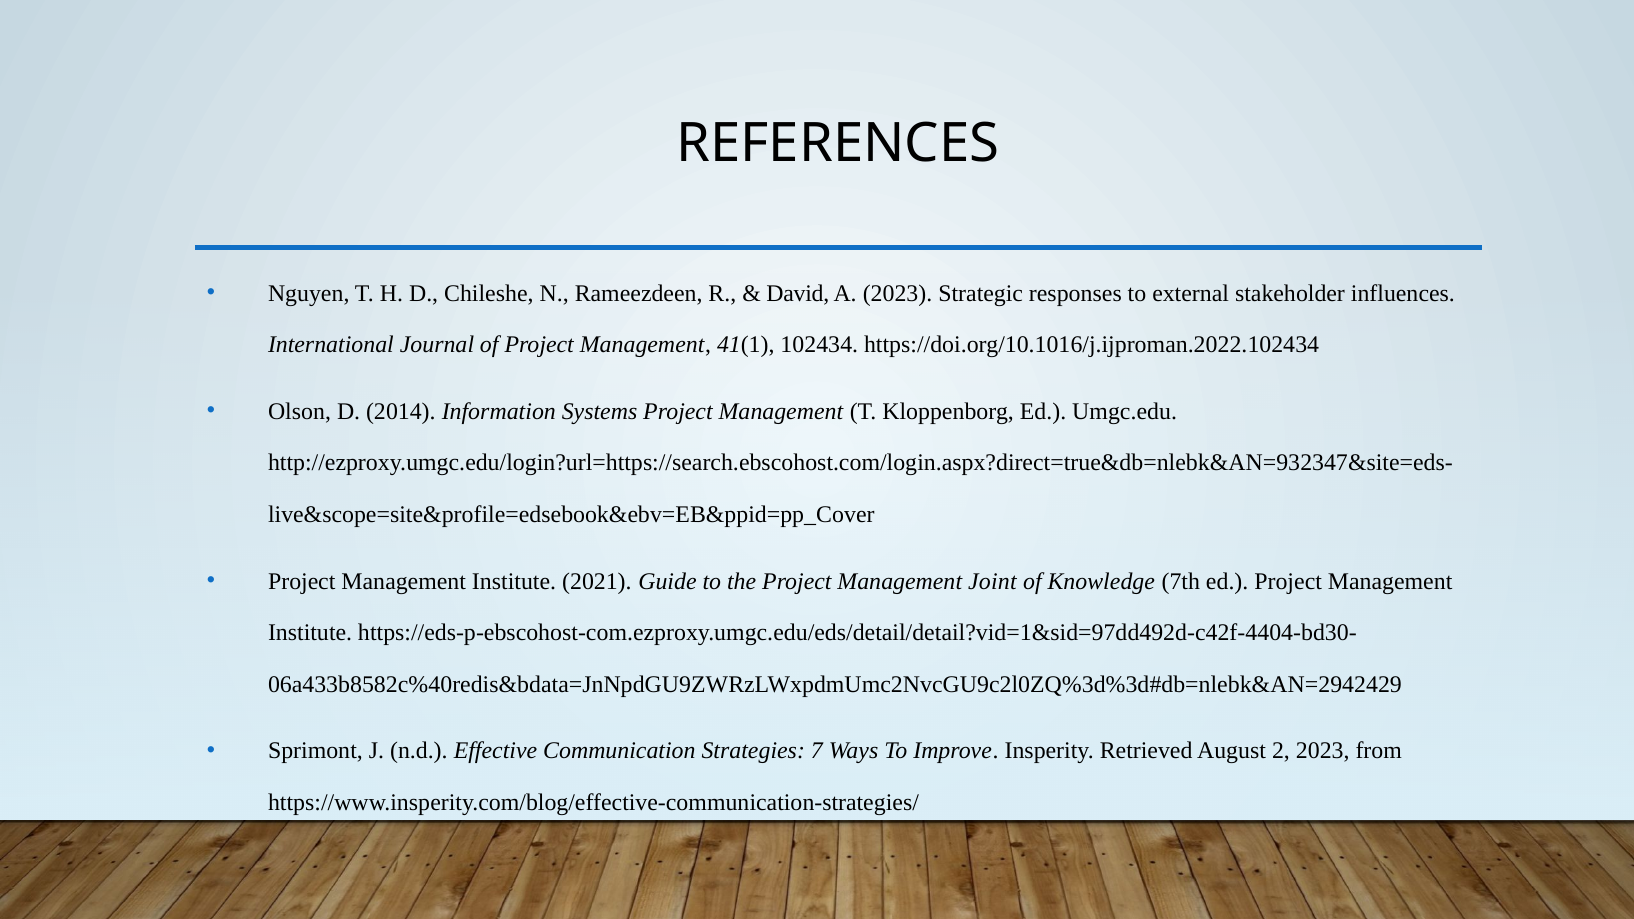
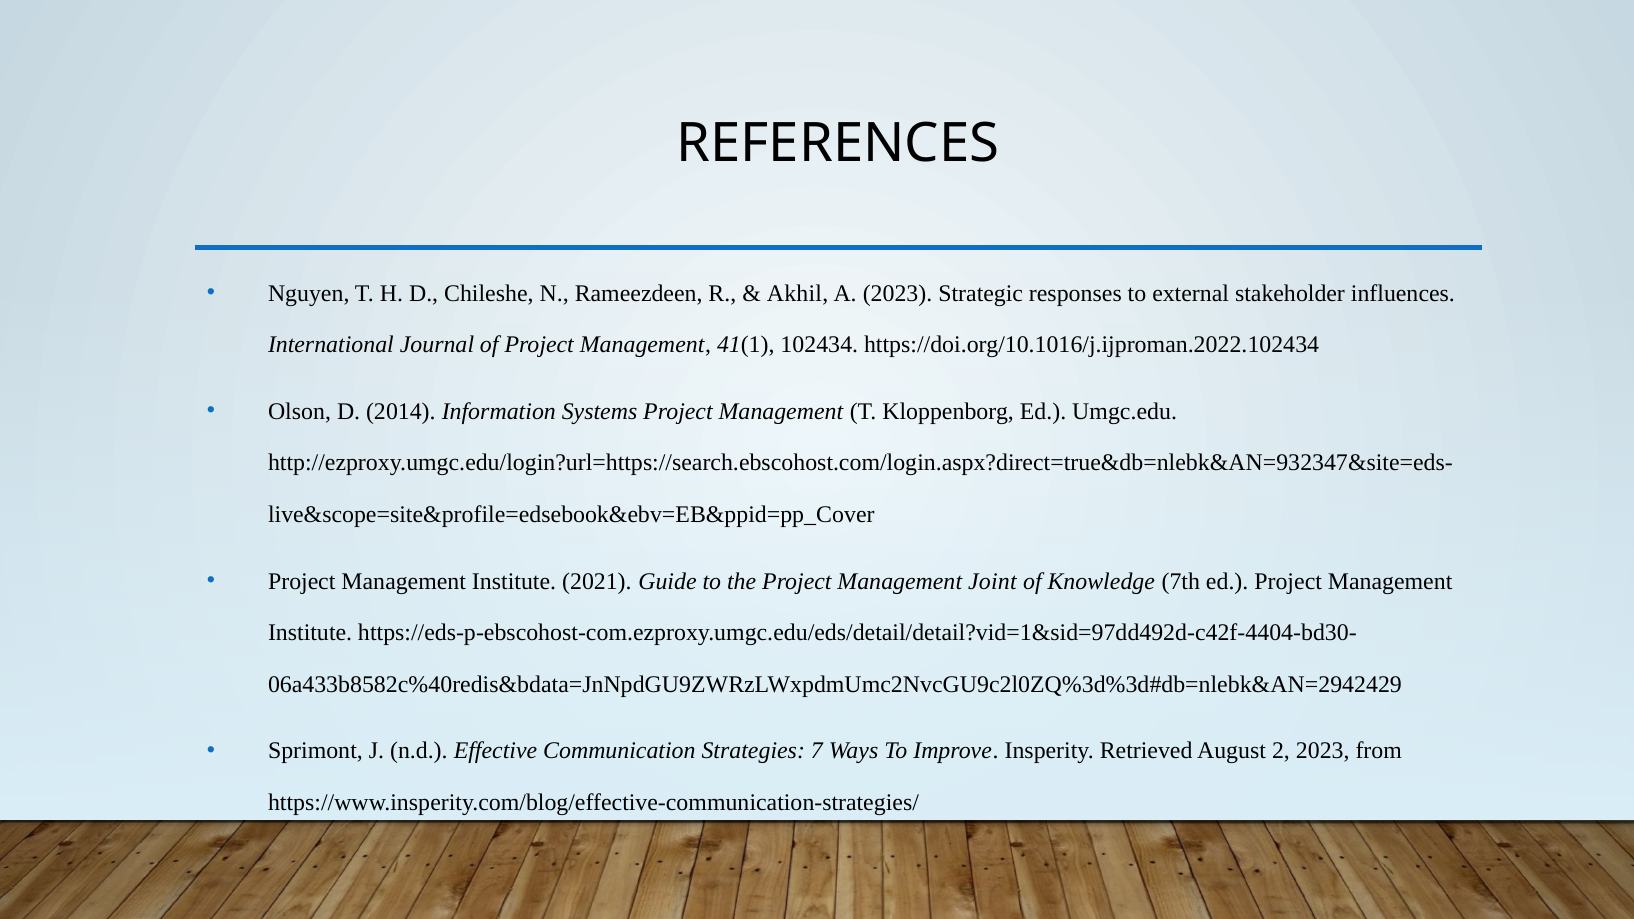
David: David -> Akhil (798, 293)
